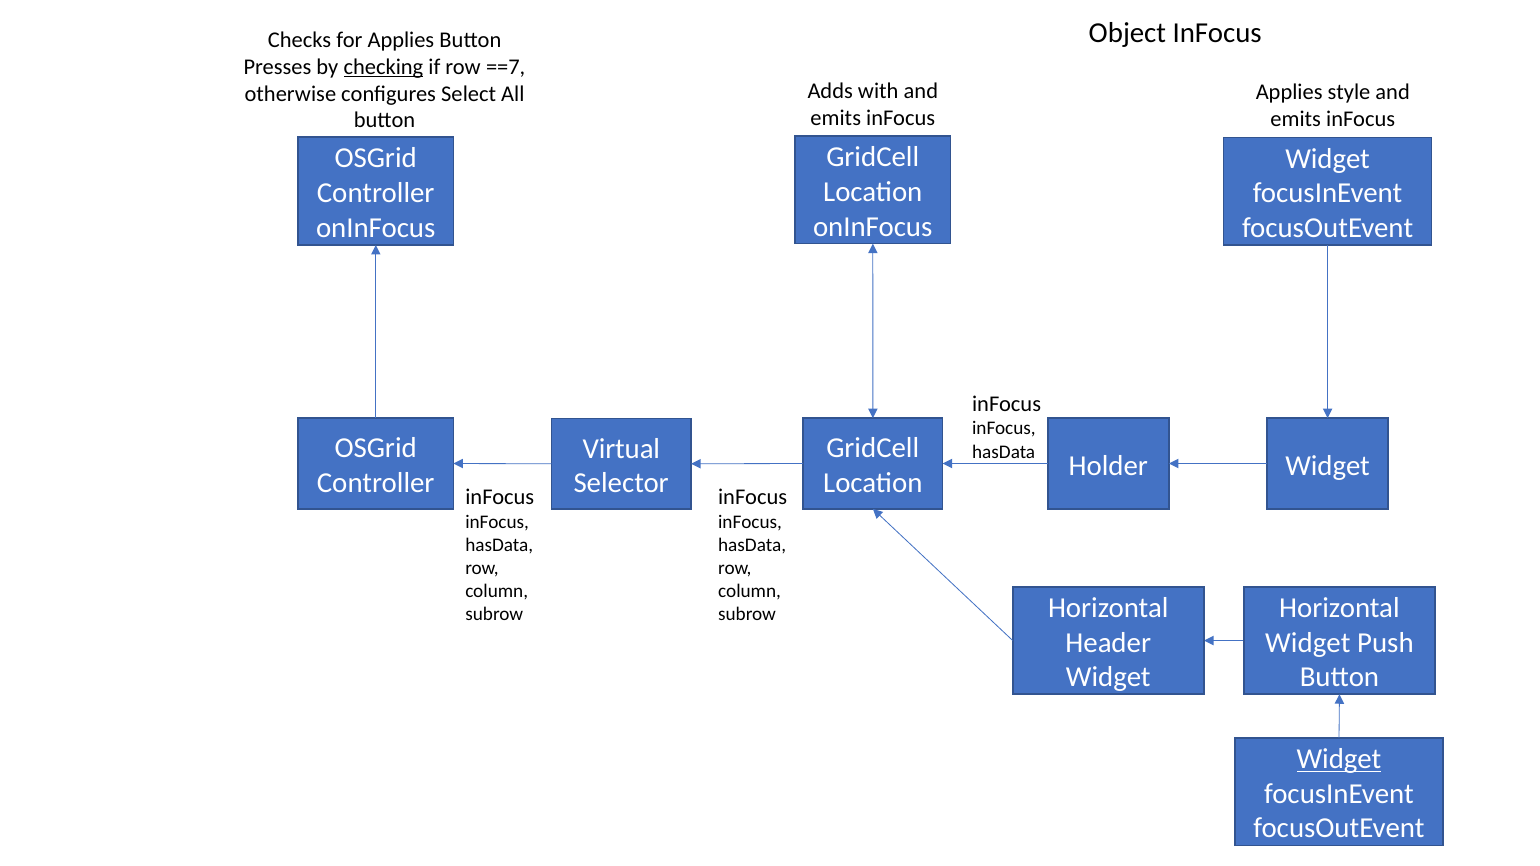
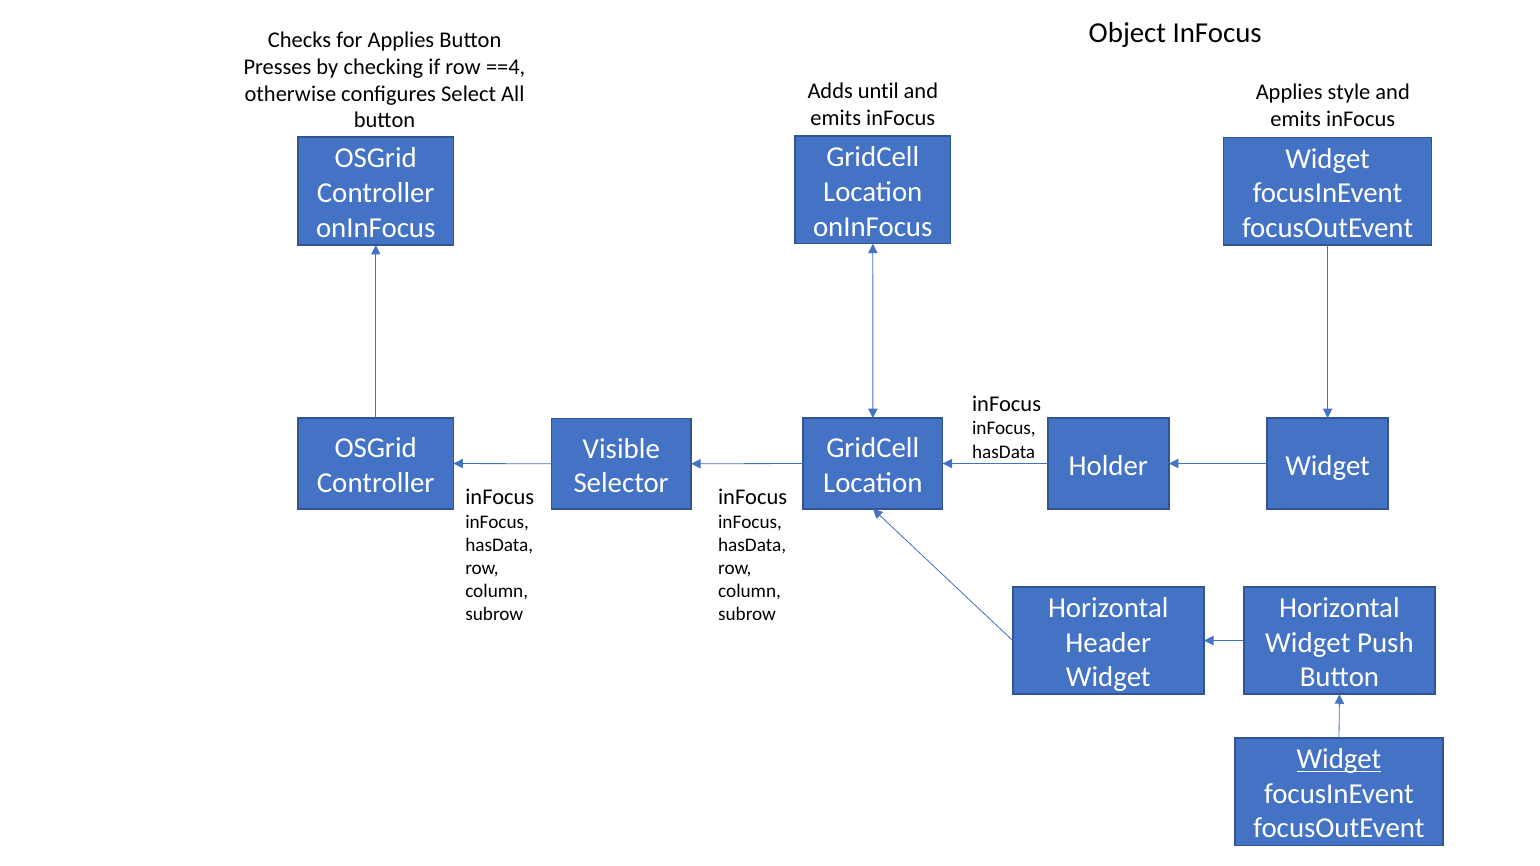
checking underline: present -> none (383, 67)
==7: ==7 -> ==4 (506, 67)
with: with -> until (878, 91)
Virtual: Virtual -> Visible (621, 449)
